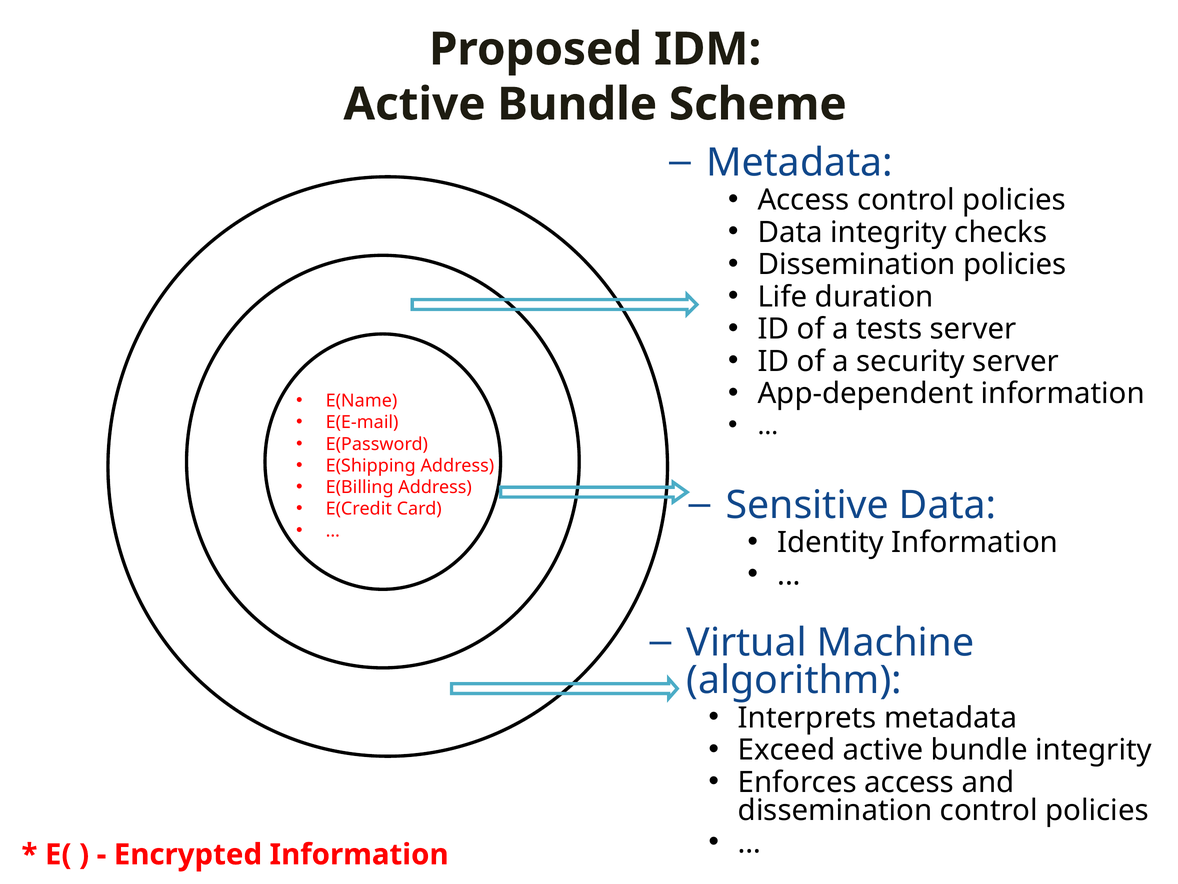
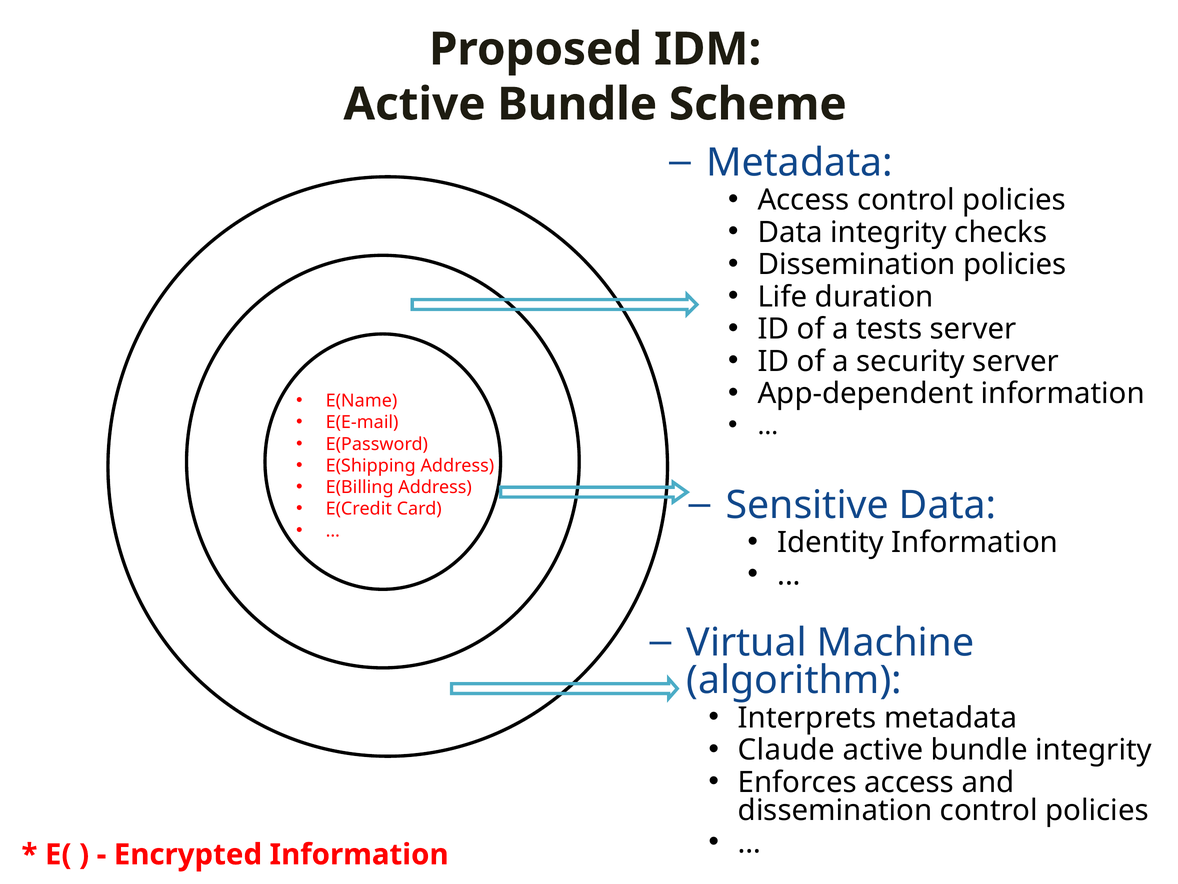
Exceed: Exceed -> Claude (786, 750)
